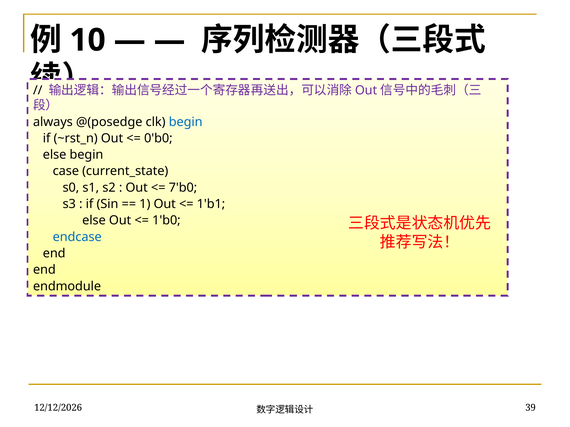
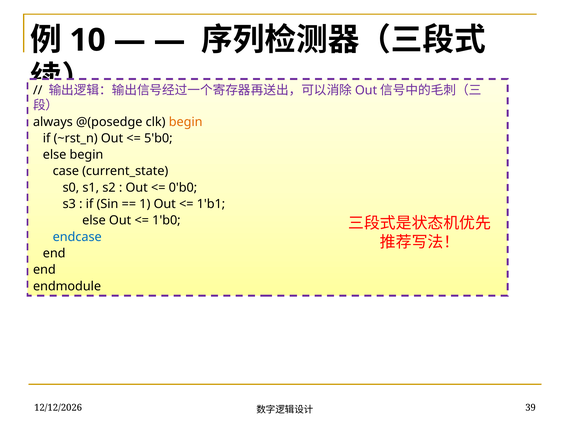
begin colour: blue -> orange (186, 122)
0'b0: 0'b0 -> 5'b0 (158, 138)
7'b0: 7'b0 -> 0'b0 (183, 188)
